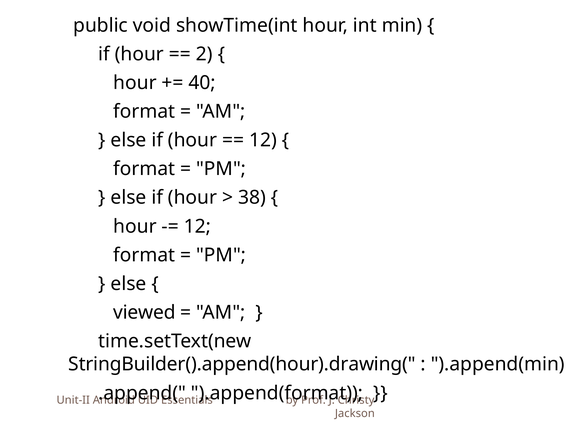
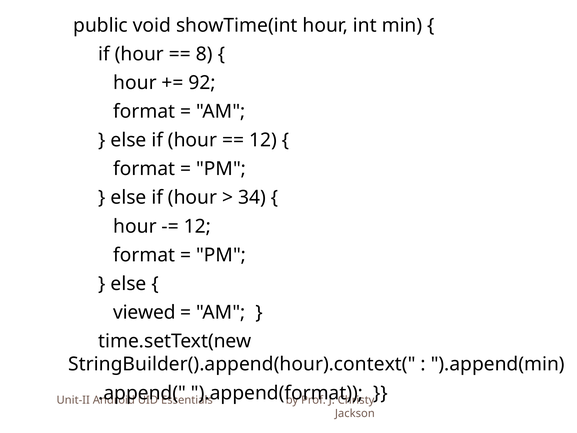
2: 2 -> 8 (204, 54)
40: 40 -> 92 (202, 83)
38: 38 -> 34 (252, 198)
StringBuilder().append(hour).drawing(: StringBuilder().append(hour).drawing( -> StringBuilder().append(hour).context( (242, 364)
